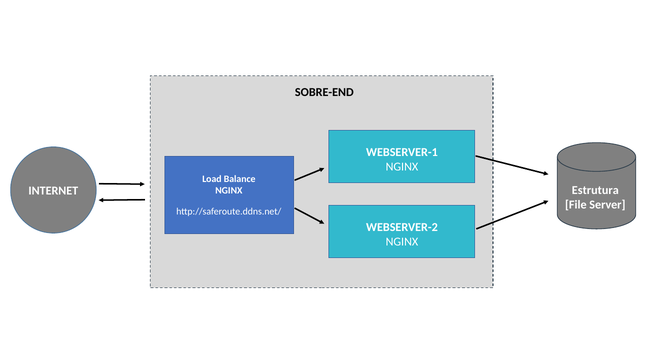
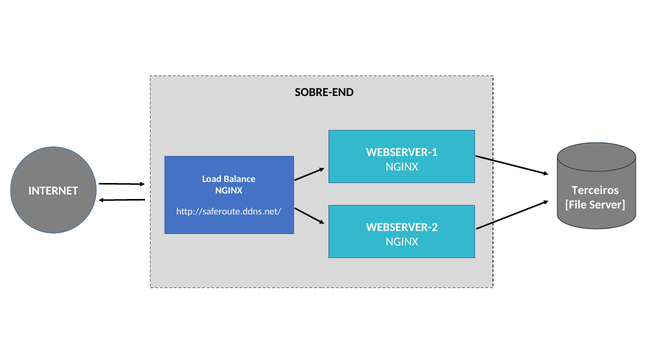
Estrutura: Estrutura -> Terceiros (595, 190)
